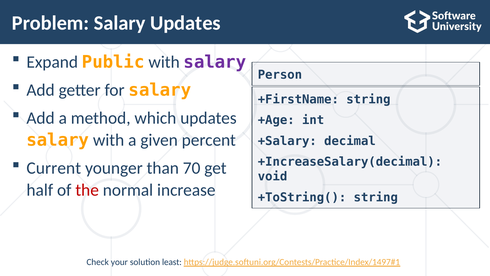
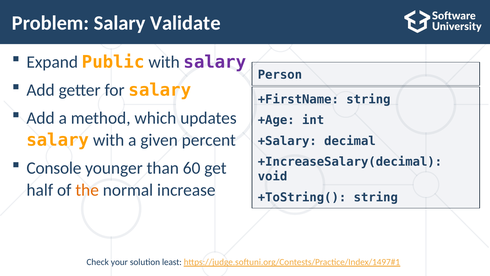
Salary Updates: Updates -> Validate (185, 23)
Current: Current -> Console (54, 168)
70: 70 -> 60 (192, 168)
the colour: red -> orange (87, 190)
